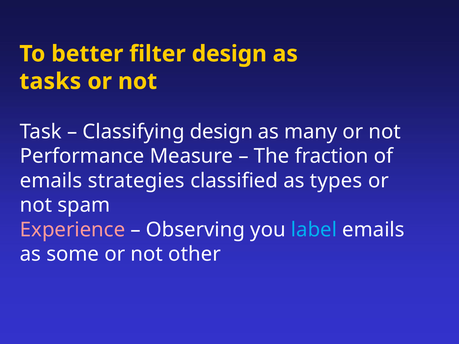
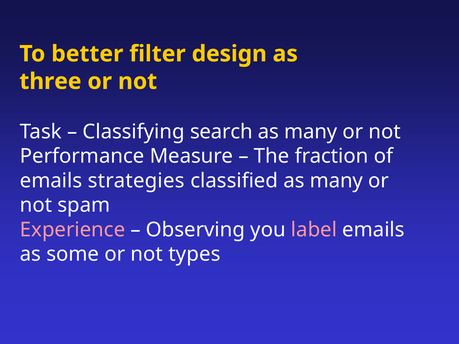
tasks: tasks -> three (50, 81)
Classifying design: design -> search (221, 132)
classified as types: types -> many (336, 181)
label colour: light blue -> pink (314, 230)
other: other -> types (195, 254)
